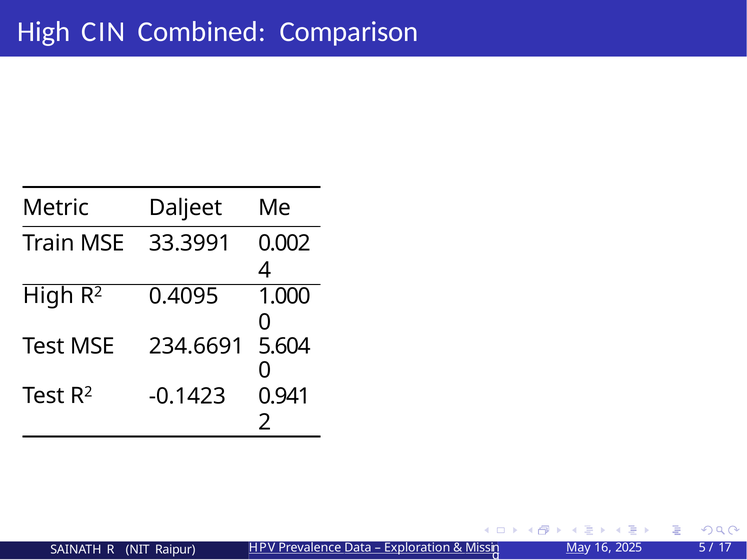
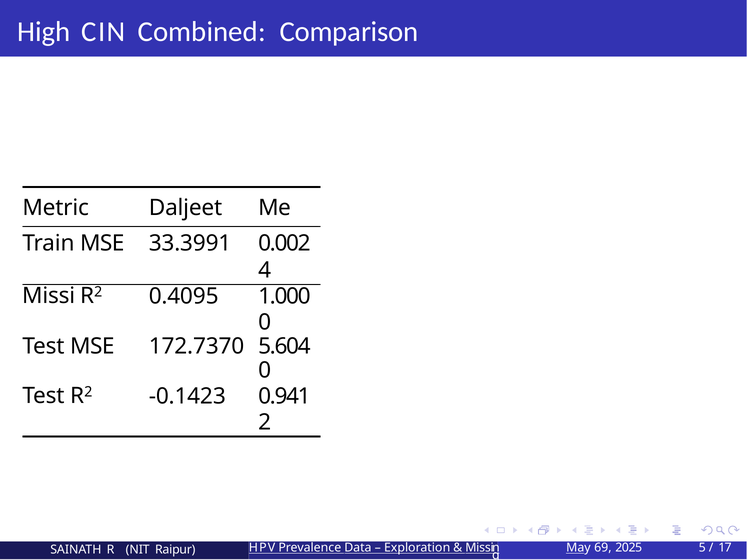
High: High -> Missi (49, 296)
234.6691: 234.6691 -> 172.7370 (197, 347)
16: 16 -> 69 (603, 548)
